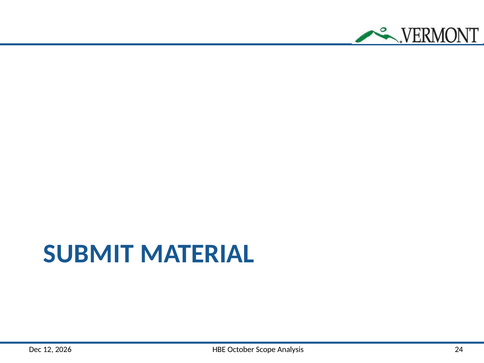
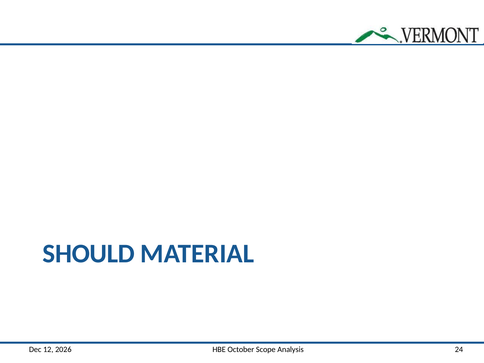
SUBMIT: SUBMIT -> SHOULD (89, 254)
